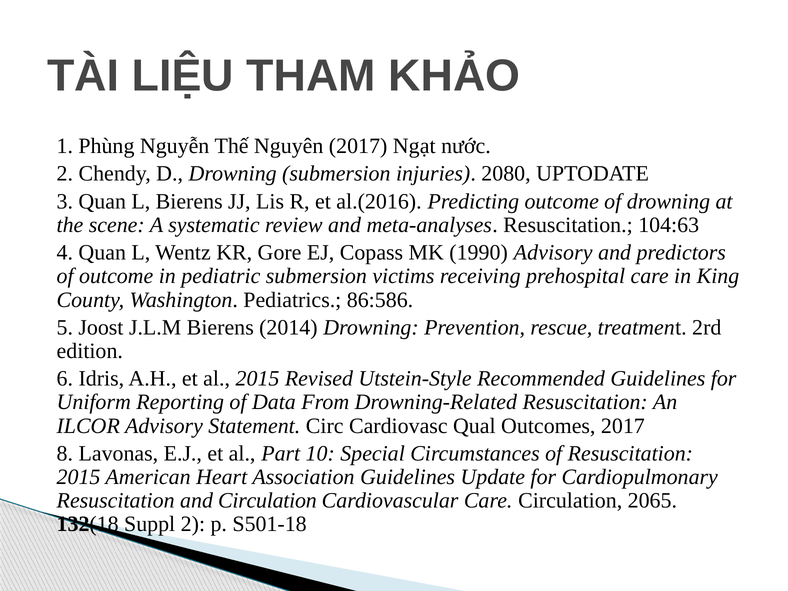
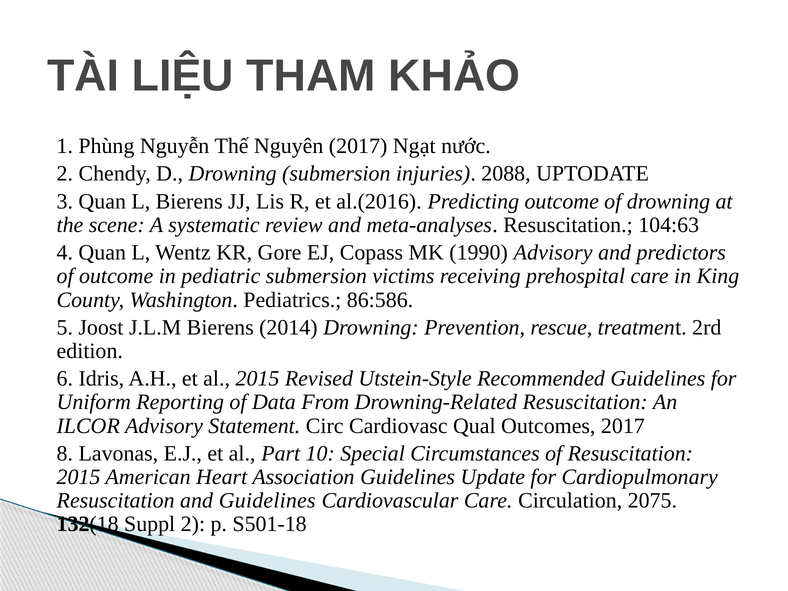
2080: 2080 -> 2088 (506, 174)
and Circulation: Circulation -> Guidelines (267, 501)
2065: 2065 -> 2075 (652, 501)
